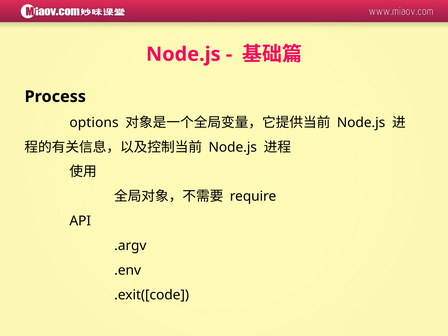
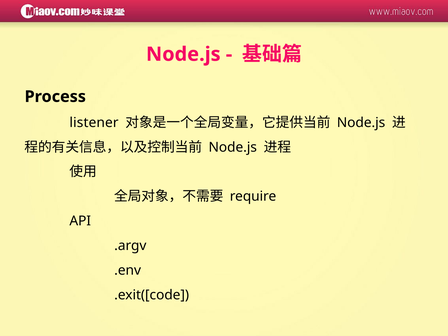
options: options -> listener (94, 123)
